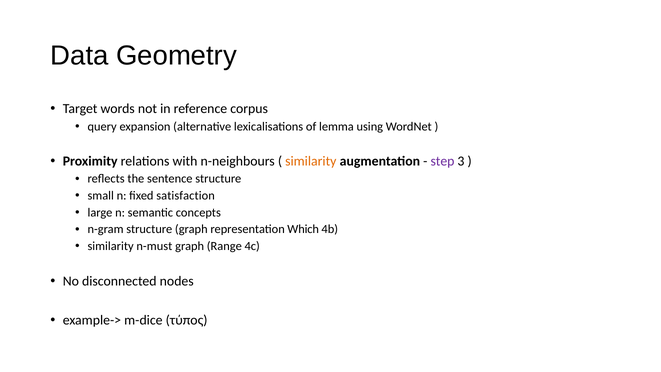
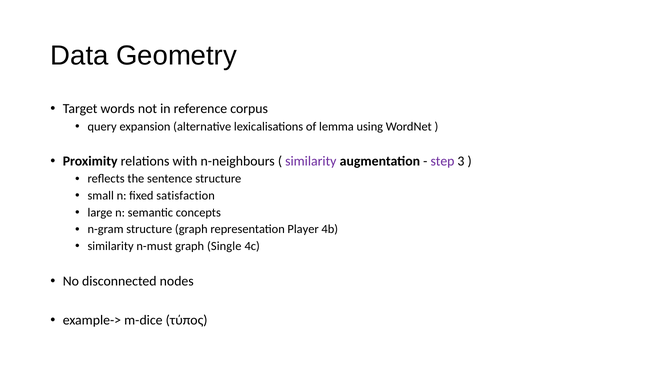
similarity colour: orange -> purple (311, 161)
Which: Which -> Player (303, 229)
Range: Range -> Single (224, 246)
